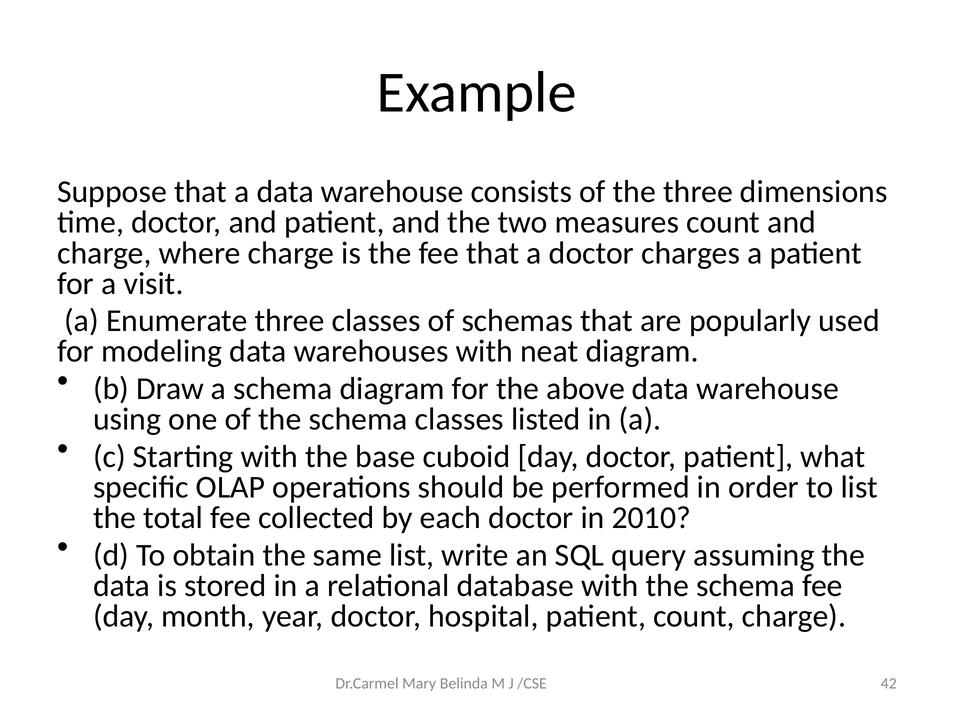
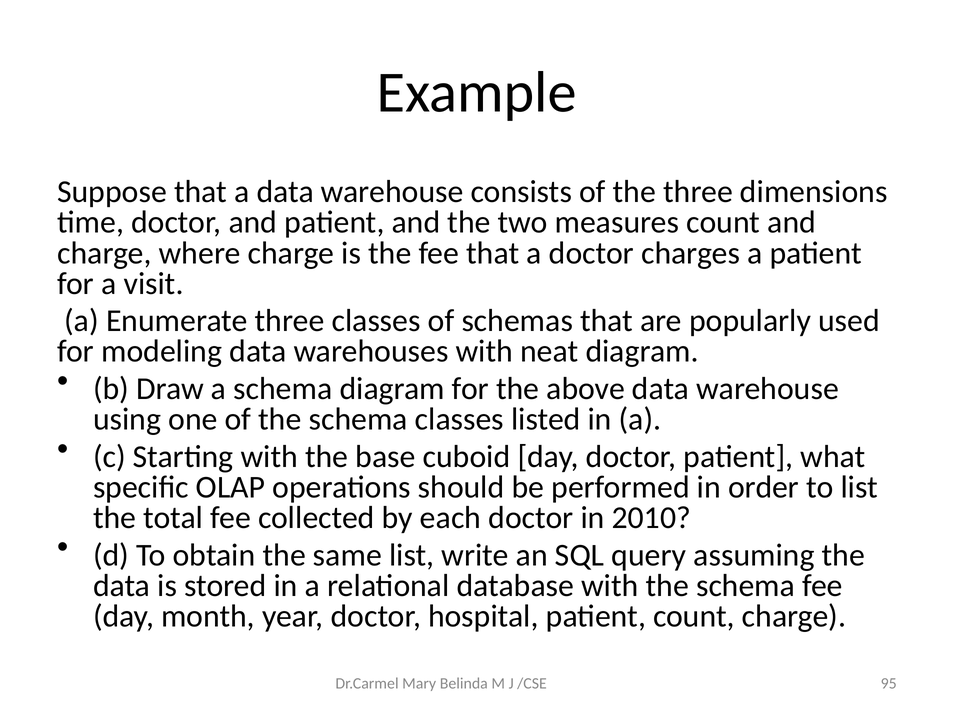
42: 42 -> 95 (889, 683)
